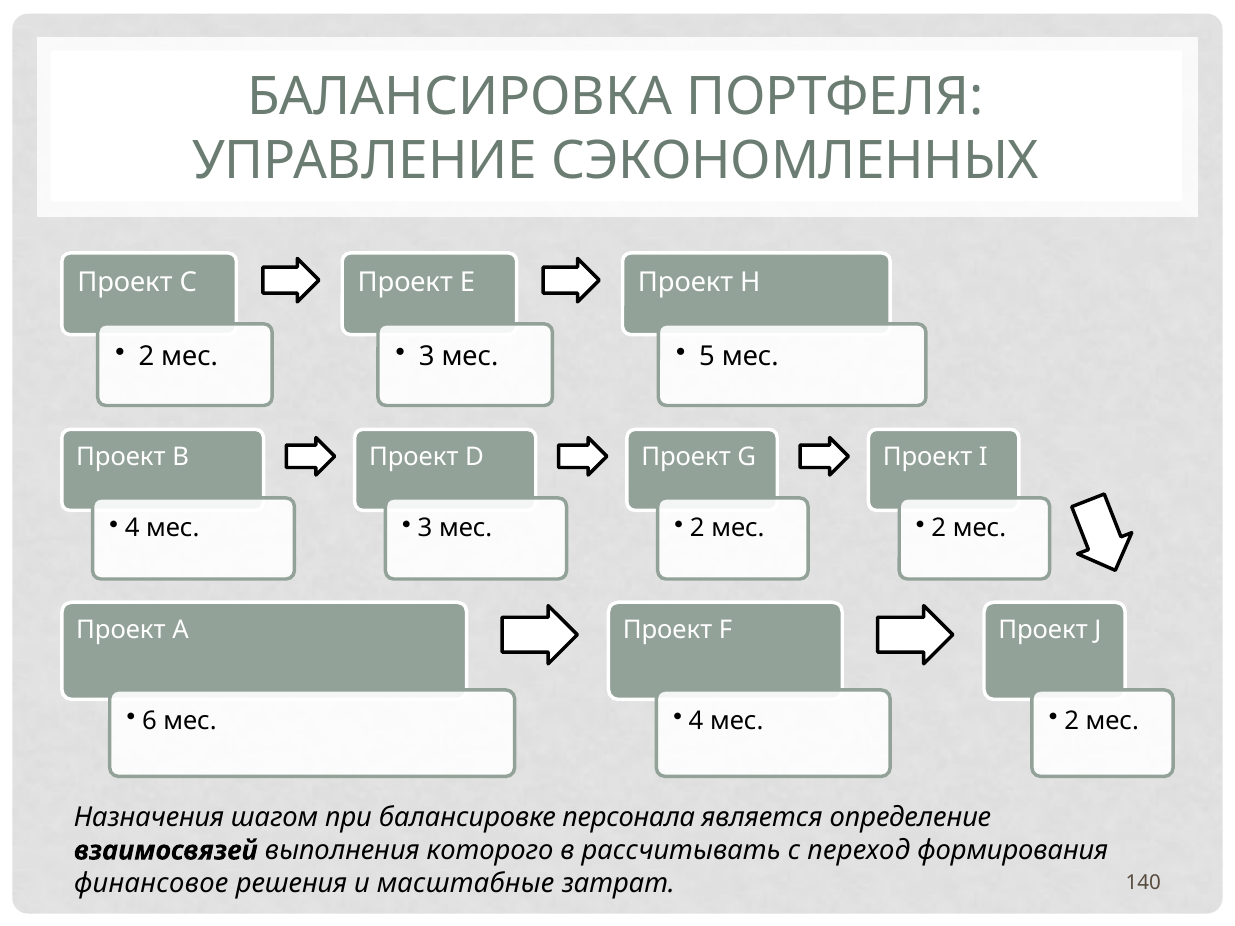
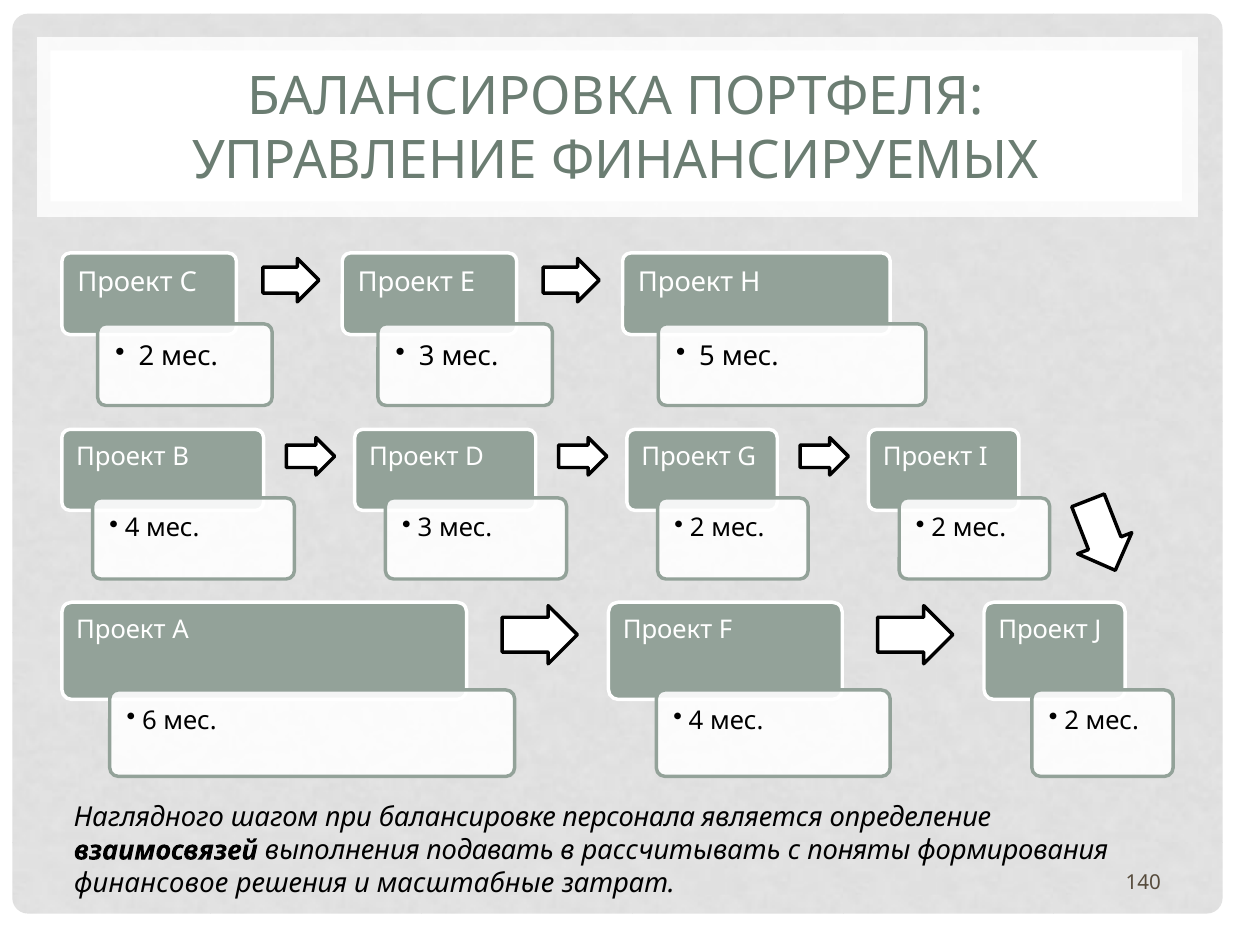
СЭКОНОМЛЕННЫХ: СЭКОНОМЛЕННЫХ -> ФИНАНСИРУЕМЫХ (795, 161)
Назначения: Назначения -> Наглядного (149, 818)
которого: которого -> подавать (490, 851)
переход: переход -> поняты (859, 851)
